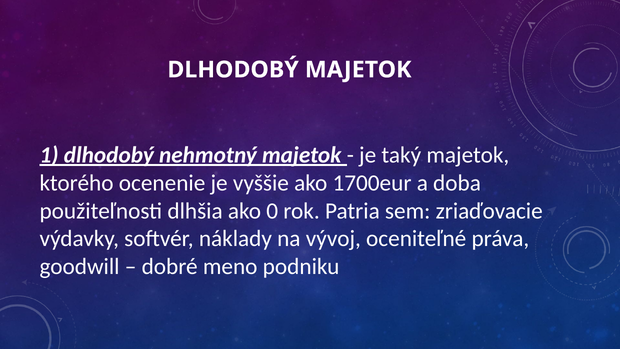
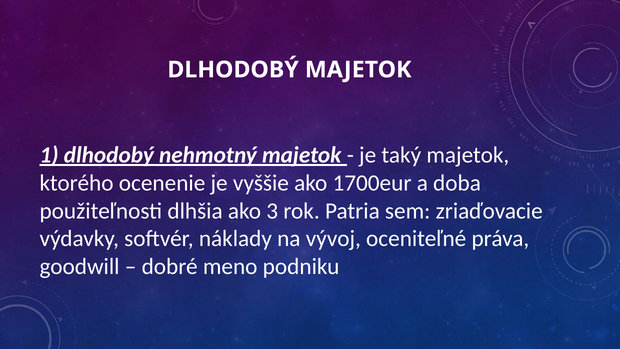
0: 0 -> 3 (272, 211)
